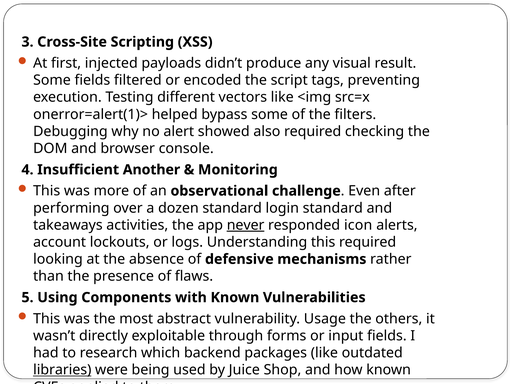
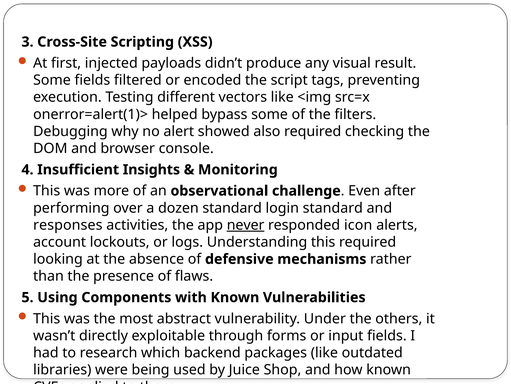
Another: Another -> Insights (151, 169)
takeaways: takeaways -> responses (68, 225)
Usage: Usage -> Under (325, 318)
libraries underline: present -> none (62, 369)
